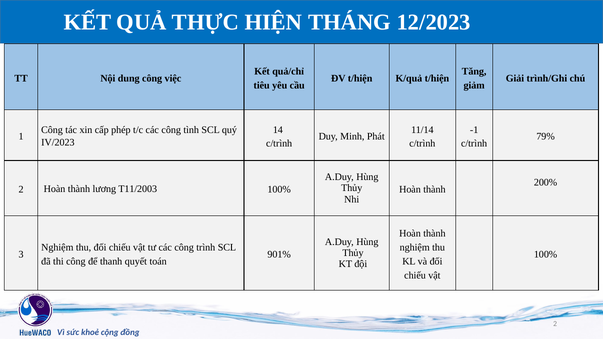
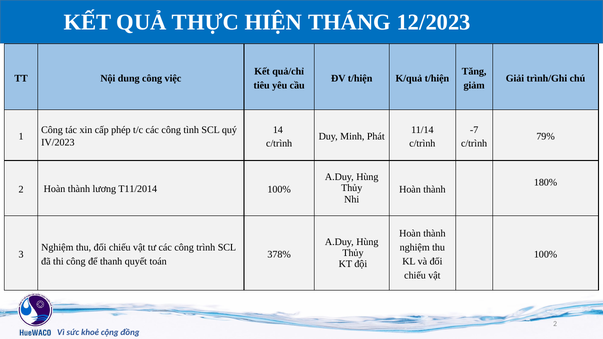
-1: -1 -> -7 (474, 130)
200%: 200% -> 180% (546, 183)
T11/2003: T11/2003 -> T11/2014 (138, 189)
901%: 901% -> 378% (279, 255)
